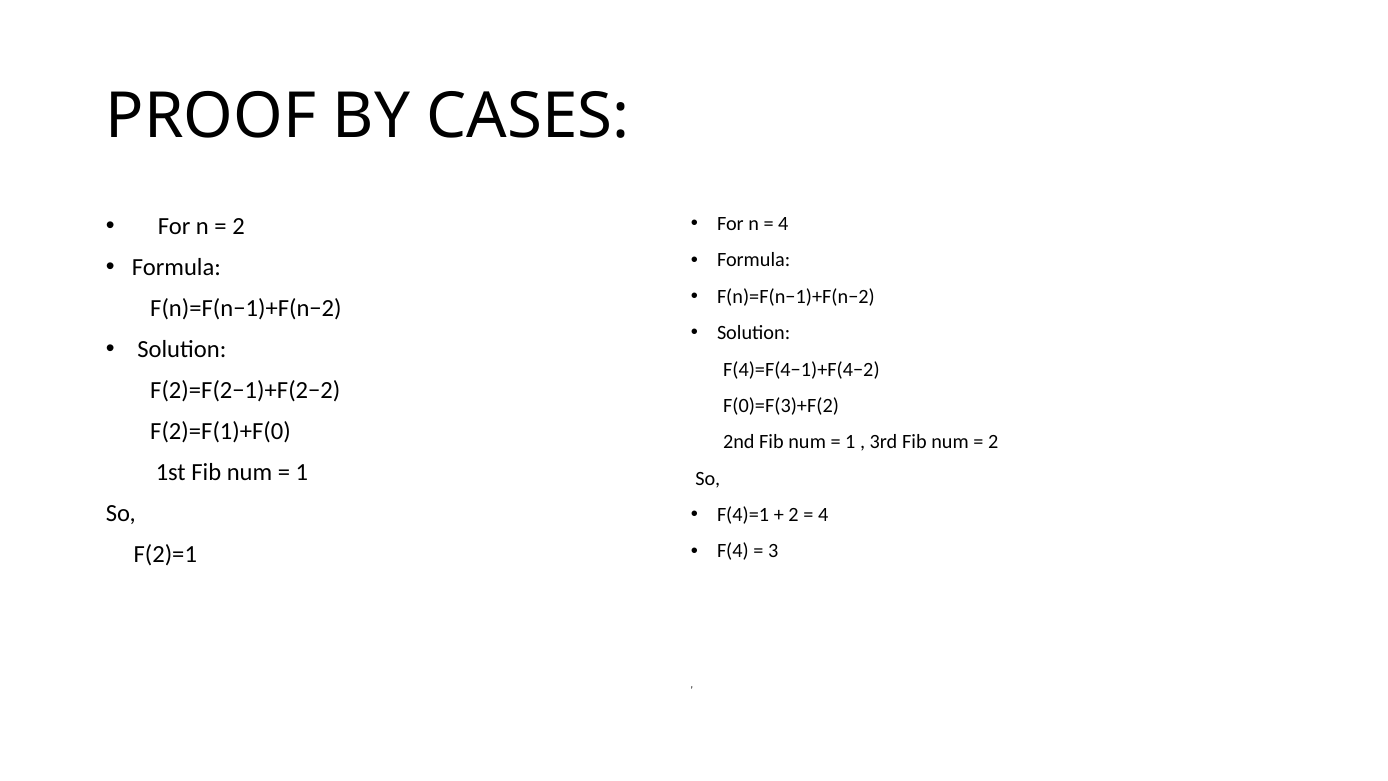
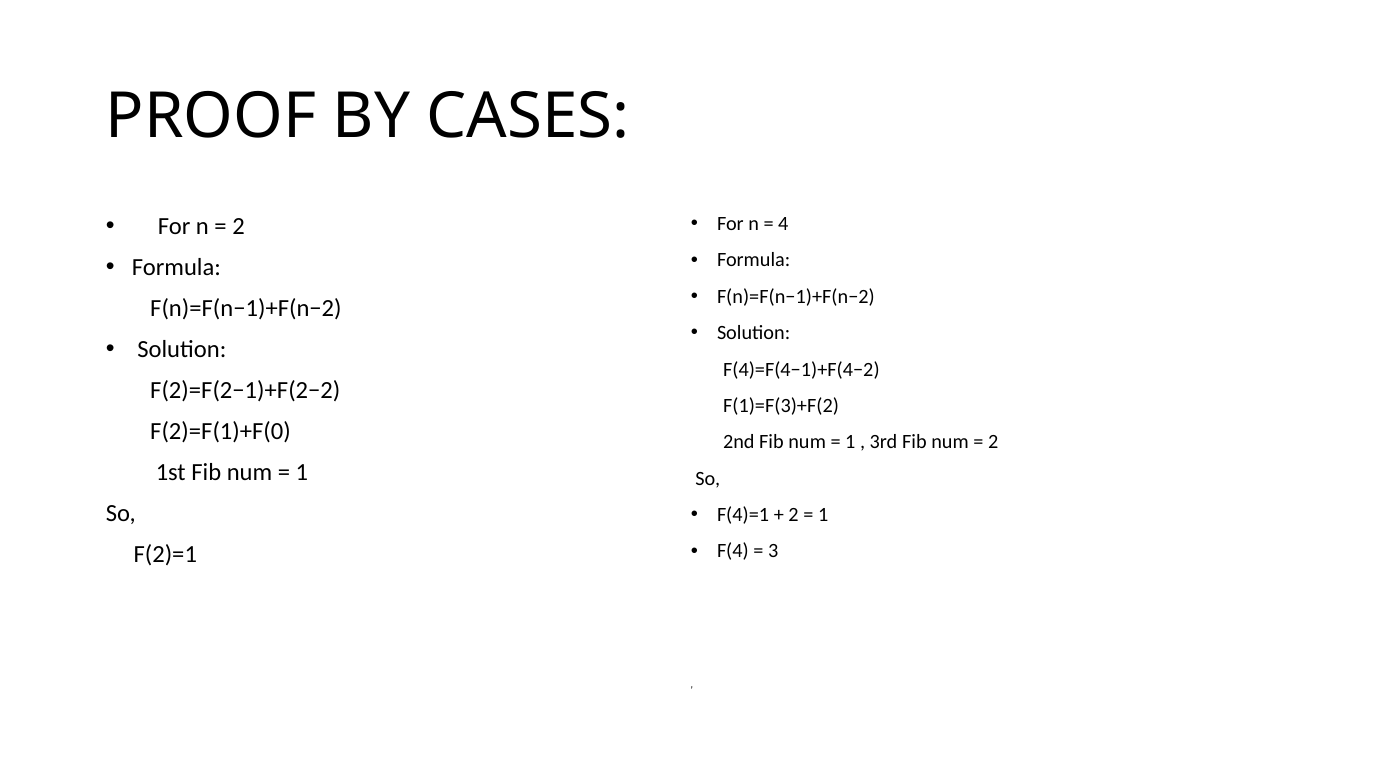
F(0)=F(3)+F(2: F(0)=F(3)+F(2 -> F(1)=F(3)+F(2 (781, 406)
4: 4 -> 1 (823, 515)
